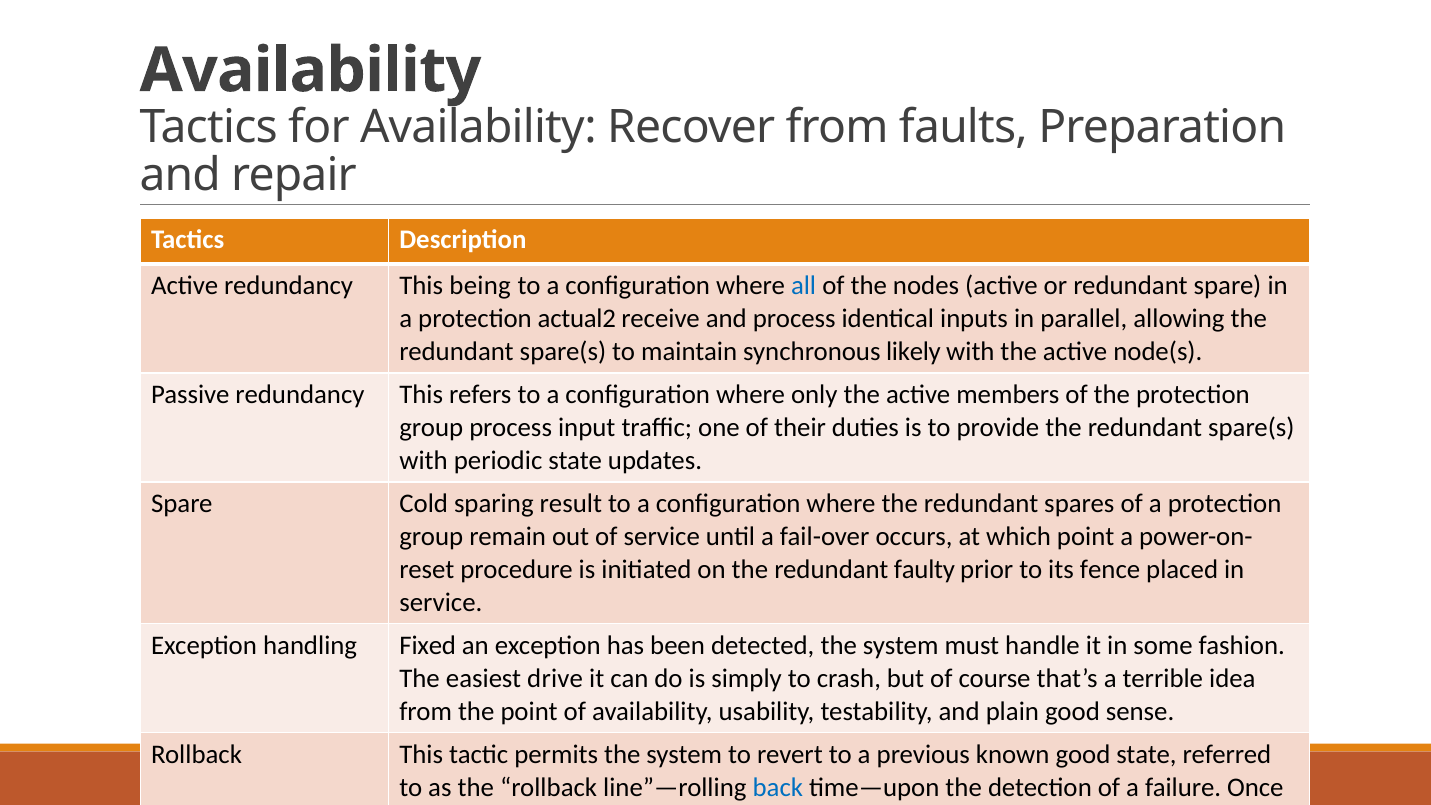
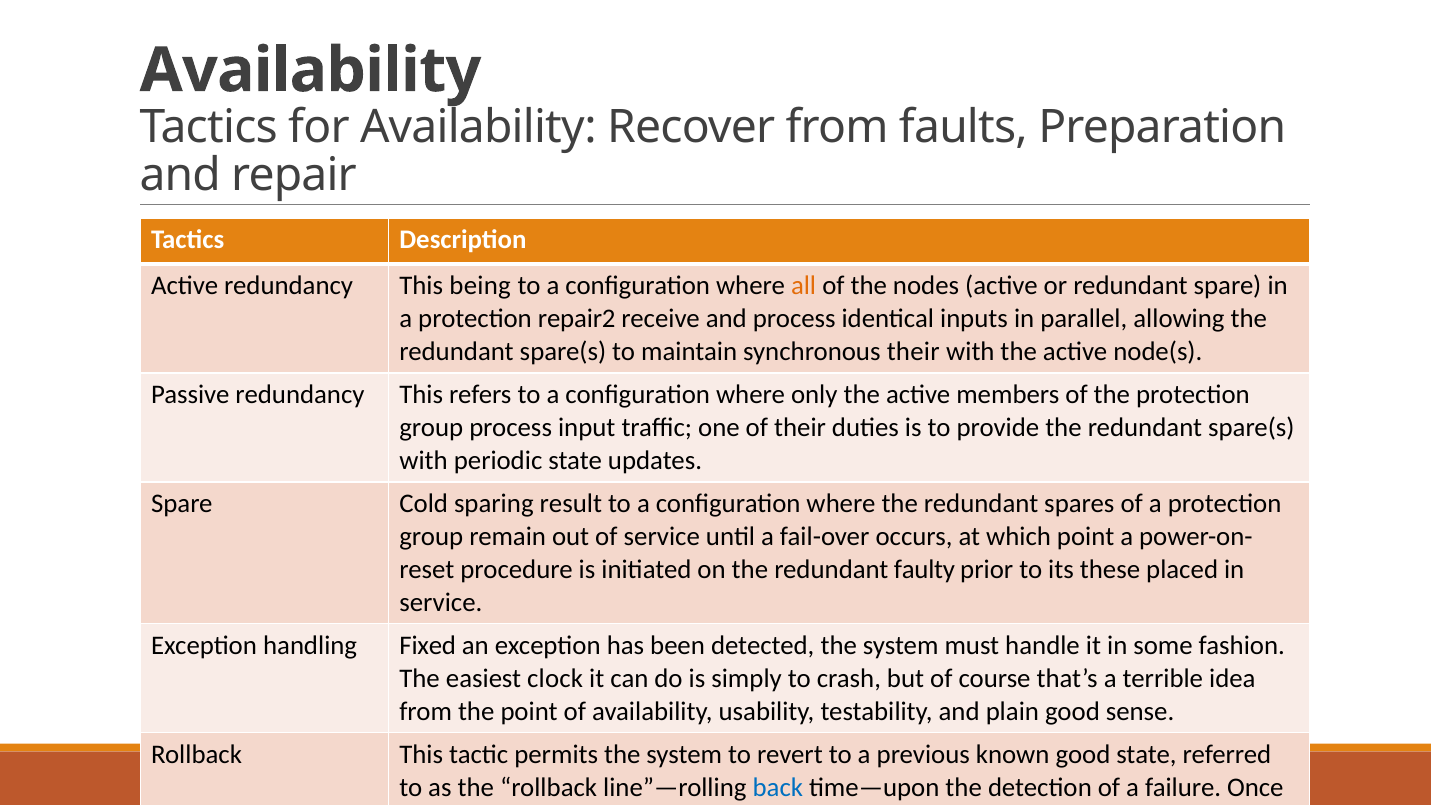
all colour: blue -> orange (804, 286)
actual2: actual2 -> repair2 (577, 319)
synchronous likely: likely -> their (913, 352)
fence: fence -> these (1110, 570)
drive: drive -> clock (555, 679)
